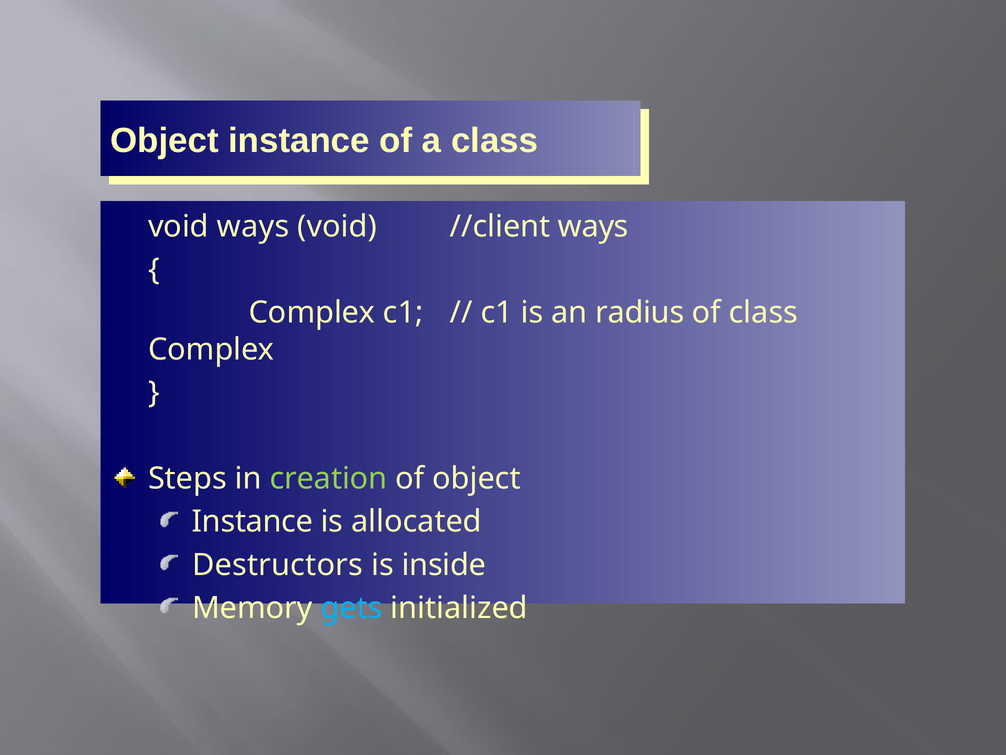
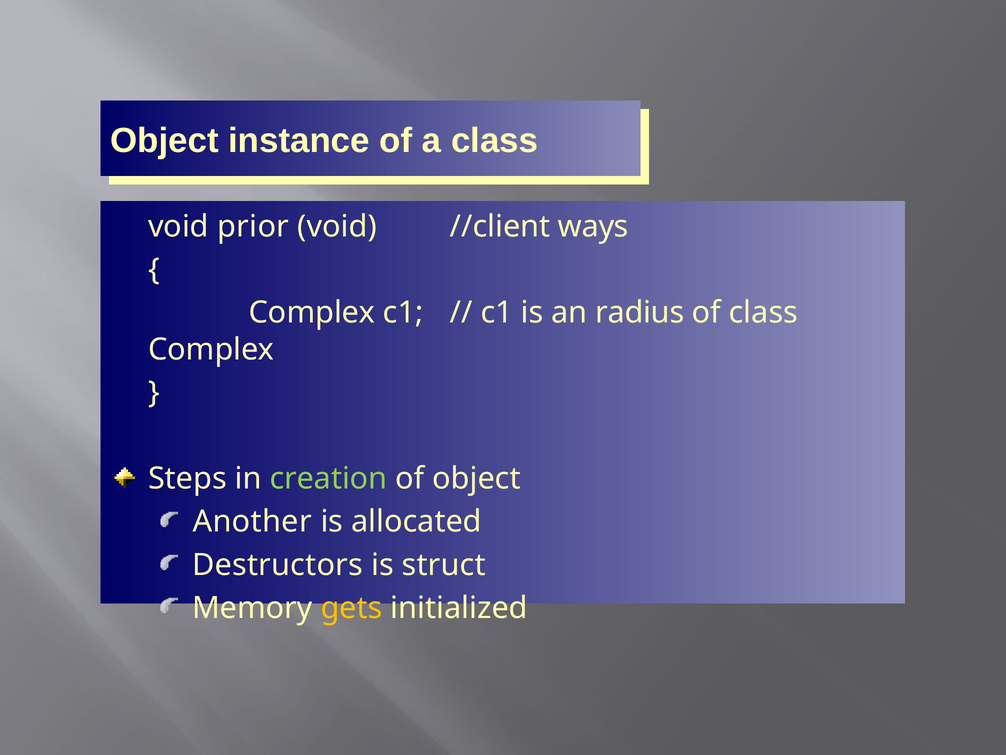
void ways: ways -> prior (253, 227)
Instance: Instance -> Another (252, 521)
inside: inside -> struct (444, 565)
gets colour: light blue -> yellow (352, 608)
